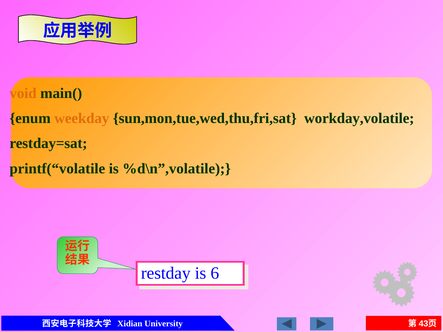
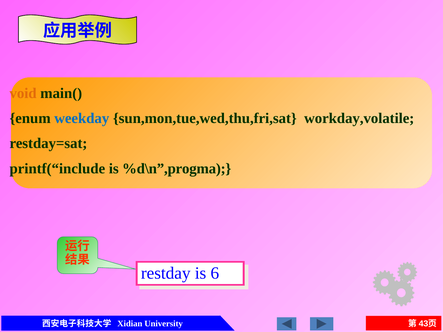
weekday colour: orange -> blue (82, 118)
printf(“volatile: printf(“volatile -> printf(“include (57, 169)
%d\n”,volatile: %d\n”,volatile -> %d\n”,progma (177, 169)
